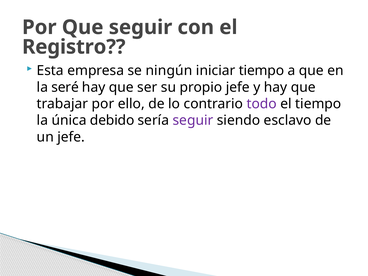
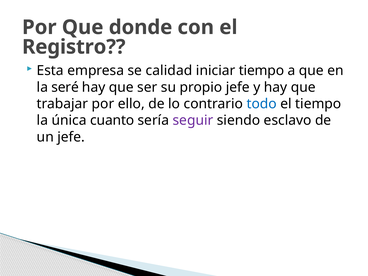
Que seguir: seguir -> donde (141, 27)
ningún: ningún -> calidad (169, 71)
todo colour: purple -> blue (262, 104)
debido: debido -> cuanto (112, 120)
